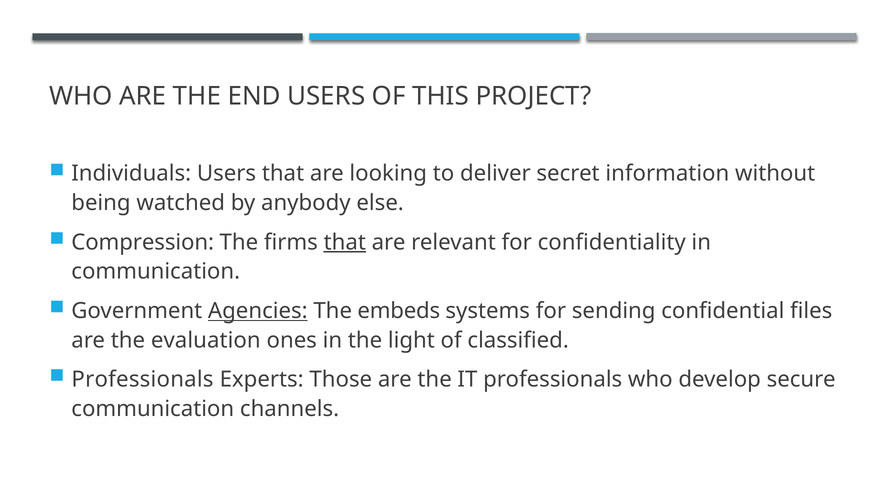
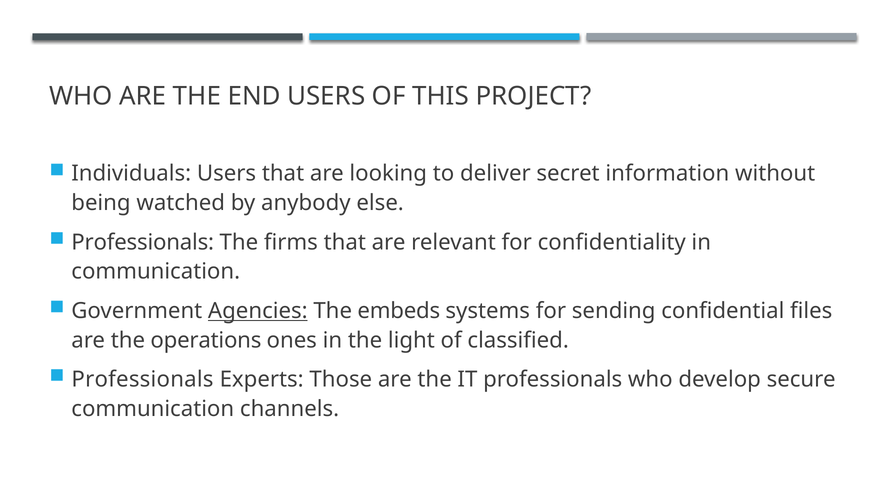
Compression: Compression -> Professionals (143, 242)
that underline: present -> none (345, 242)
evaluation: evaluation -> operations (206, 340)
